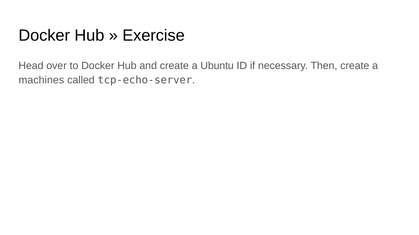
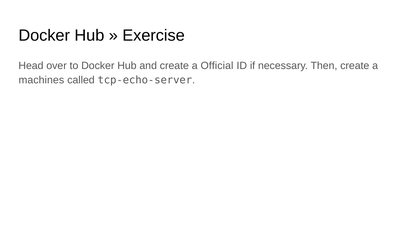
Ubuntu: Ubuntu -> Official (217, 66)
